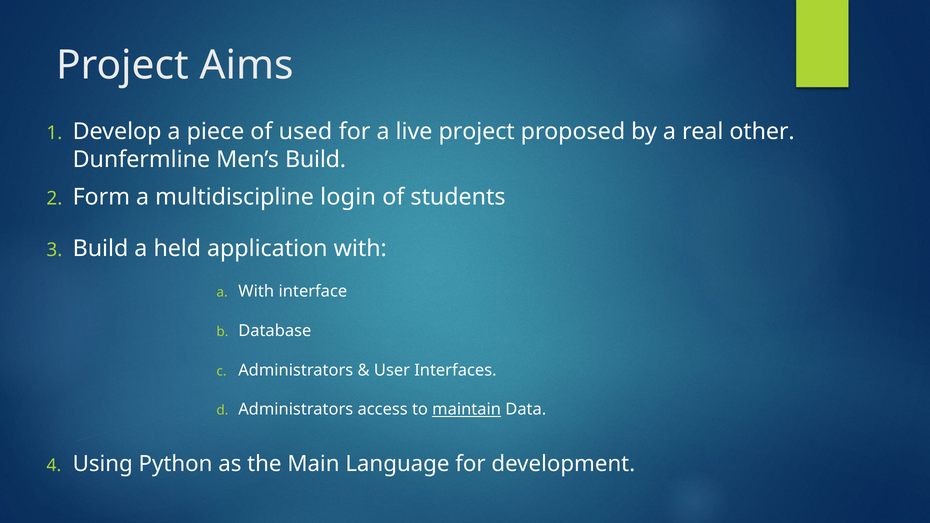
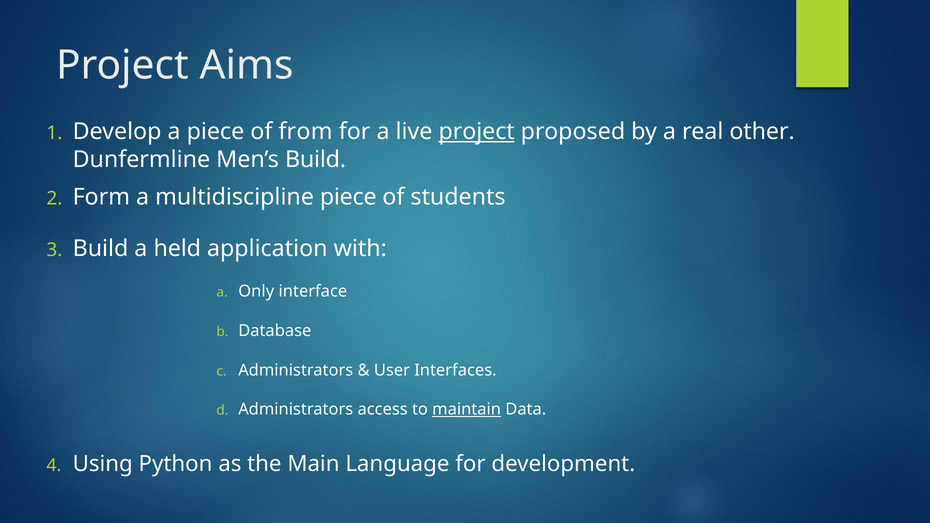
used: used -> from (305, 132)
project underline: none -> present (477, 132)
multidiscipline login: login -> piece (348, 197)
a With: With -> Only (256, 292)
